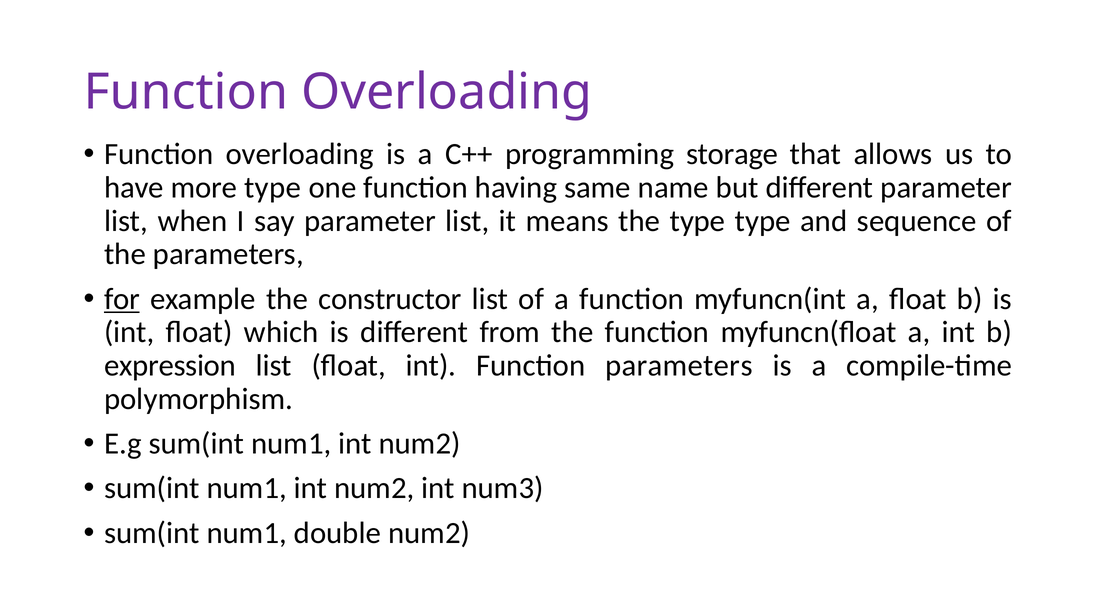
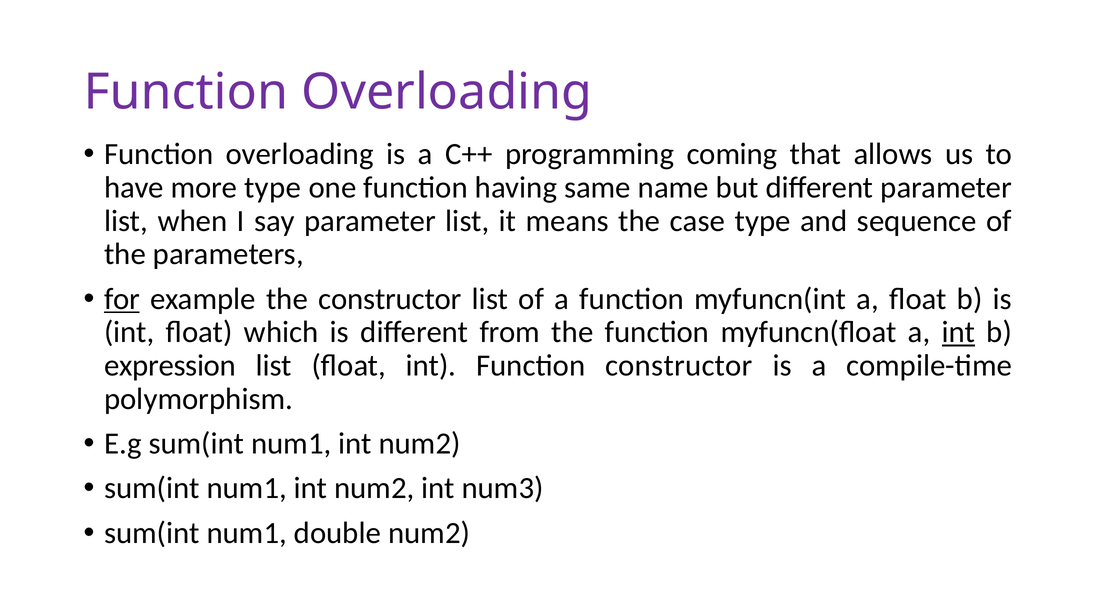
storage: storage -> coming (732, 154)
the type: type -> case (697, 221)
int underline: none -> present (958, 333)
Function parameters: parameters -> constructor (679, 366)
